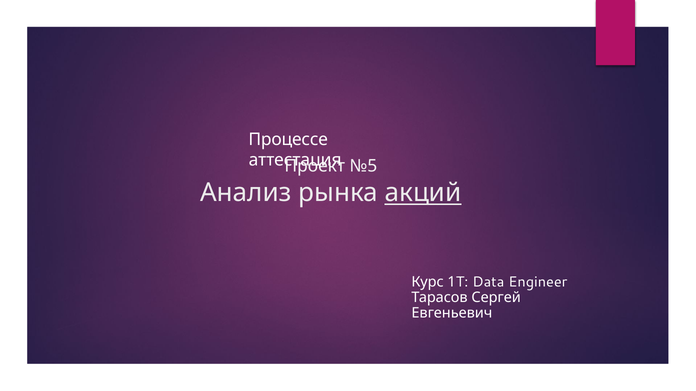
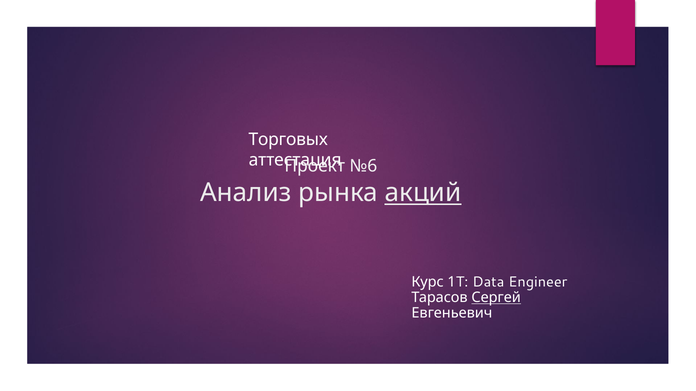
Процессе: Процессе -> Торговых (288, 139)
№5: №5 -> №6 (363, 166)
Сергей underline: none -> present (496, 298)
